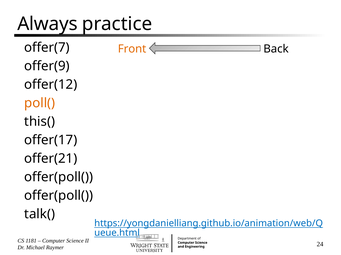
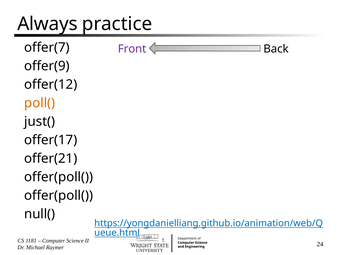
Front colour: orange -> purple (132, 49)
this(: this( -> just( (40, 122)
talk(: talk( -> null( (40, 215)
